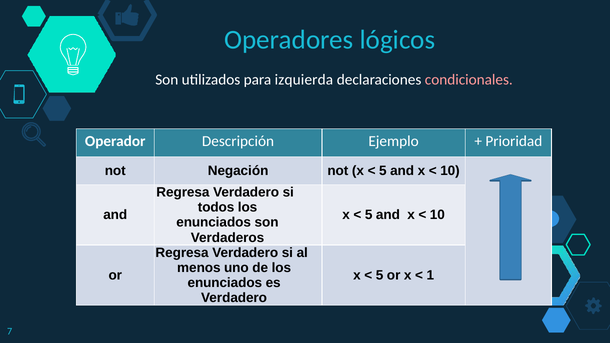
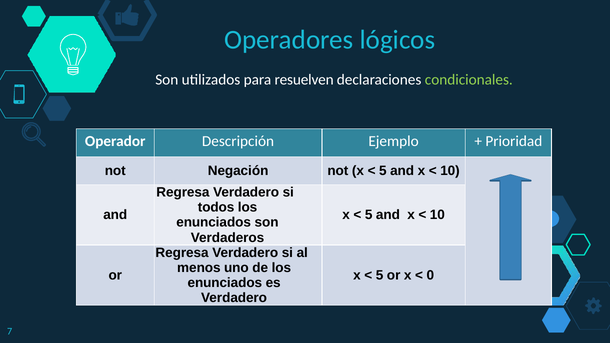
izquierda: izquierda -> resuelven (304, 80)
condicionales colour: pink -> light green (469, 80)
1: 1 -> 0 (430, 275)
